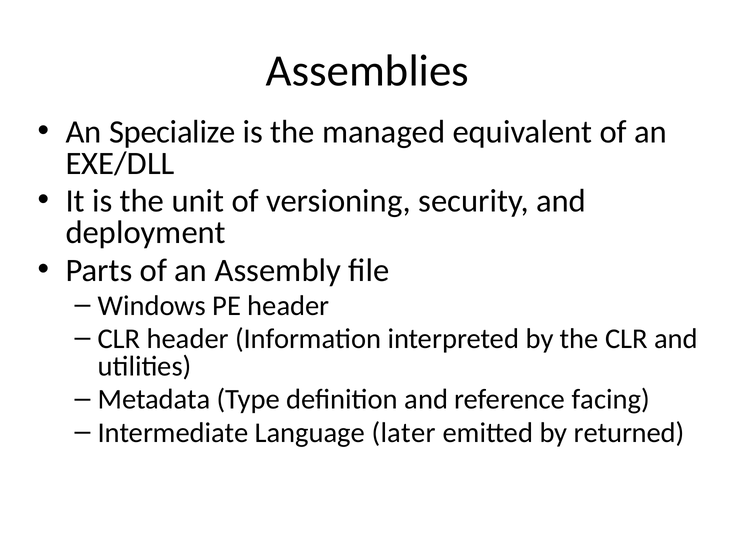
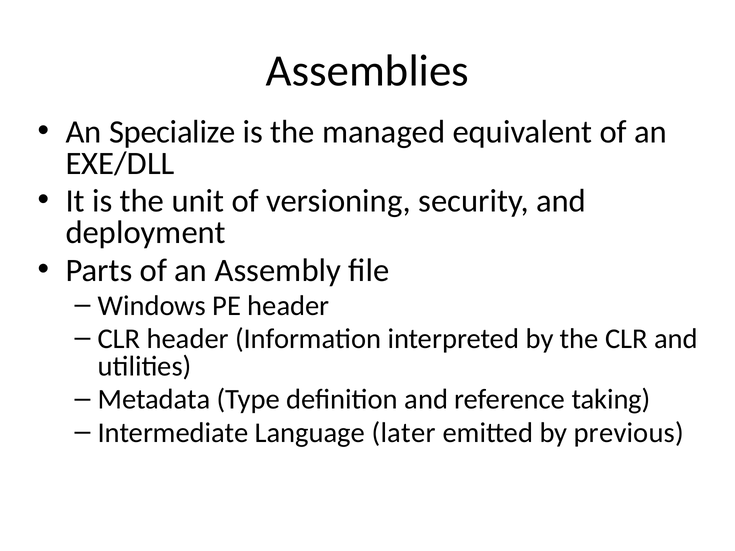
facing: facing -> taking (611, 400)
returned: returned -> previous (629, 433)
